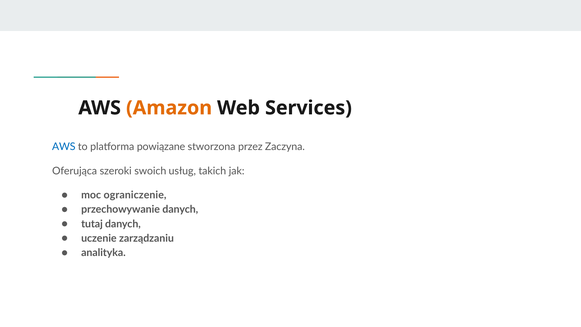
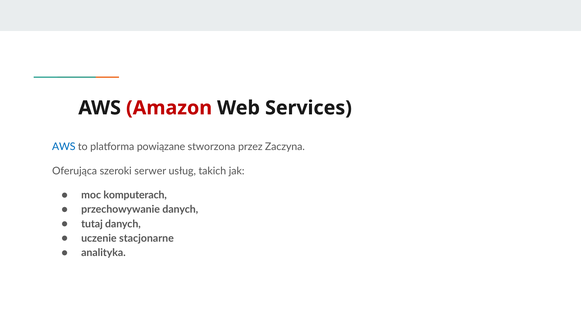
Amazon colour: orange -> red (169, 108)
swoich: swoich -> serwer (150, 171)
ograniczenie: ograniczenie -> komputerach (135, 195)
zarządzaniu: zarządzaniu -> stacjonarne (146, 238)
